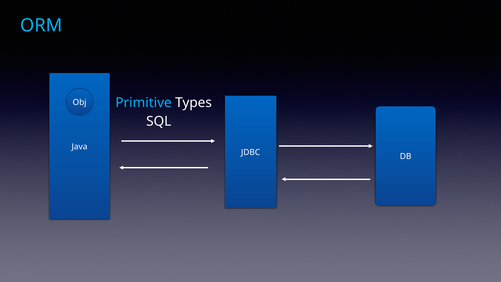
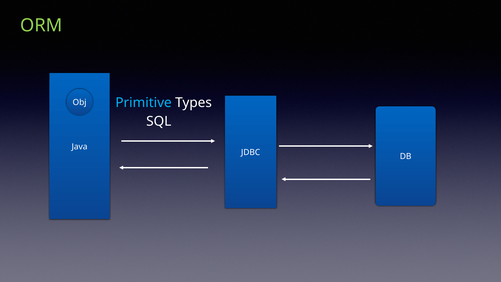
ORM colour: light blue -> light green (41, 25)
